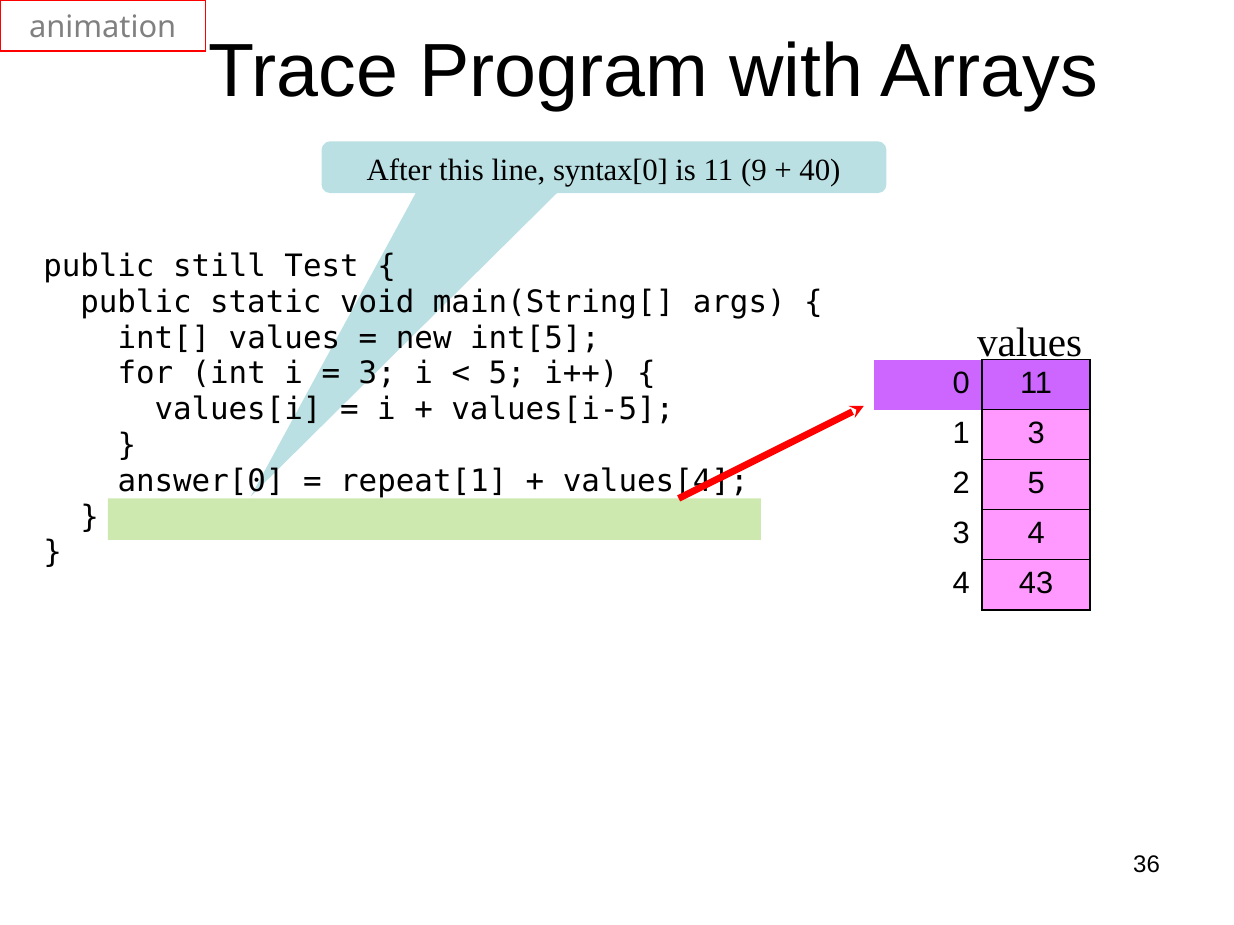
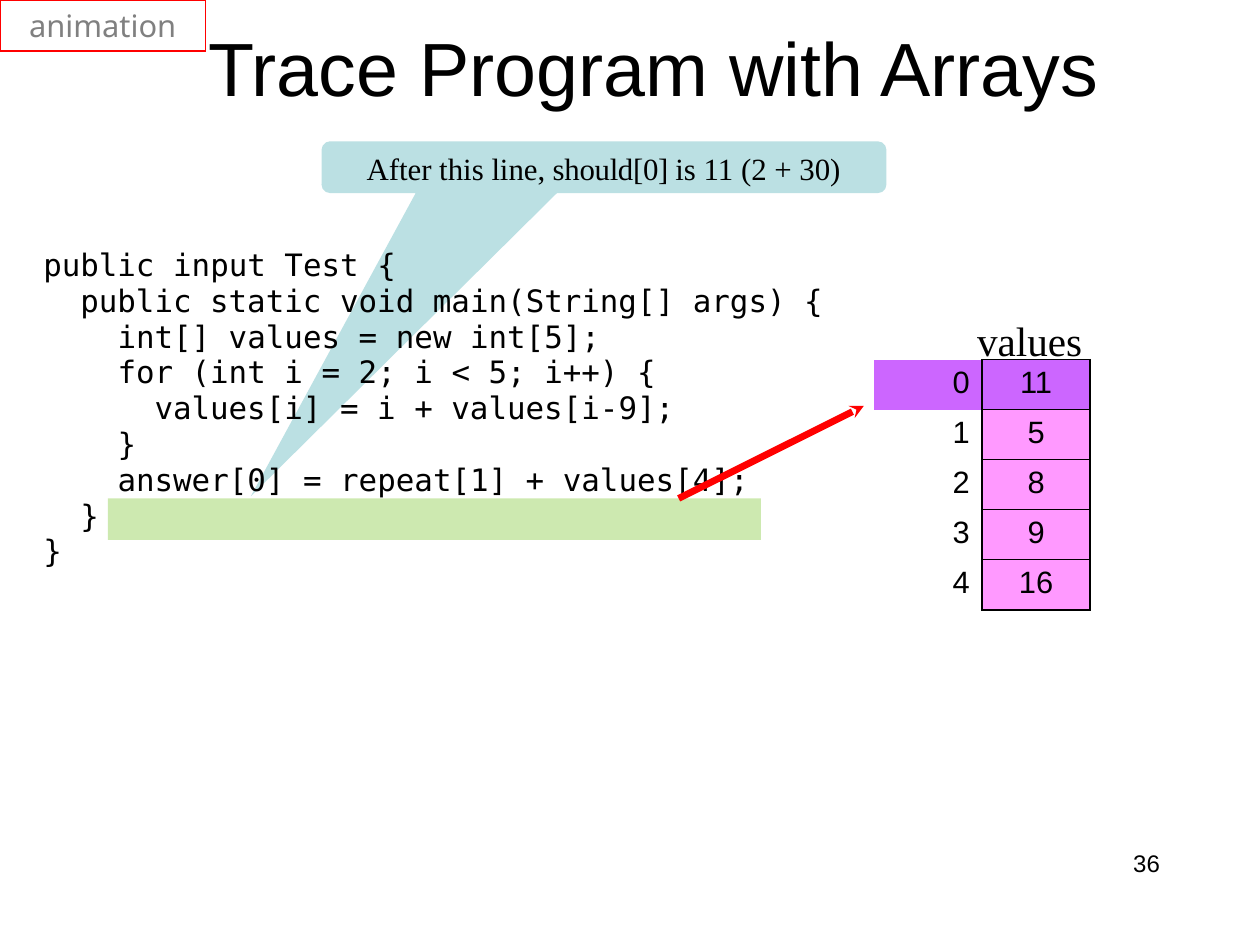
syntax[0: syntax[0 -> should[0 (611, 171)
11 9: 9 -> 2 (754, 171)
40: 40 -> 30 (820, 171)
still: still -> input (220, 266)
3: 3 -> 2 (377, 374)
values[i-5: values[i-5 -> values[i-9 (563, 410)
1 3: 3 -> 5 (1036, 434)
2 5: 5 -> 8 (1036, 484)
3 4: 4 -> 9 (1036, 534)
43: 43 -> 16 (1036, 584)
